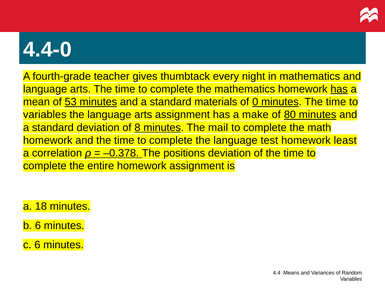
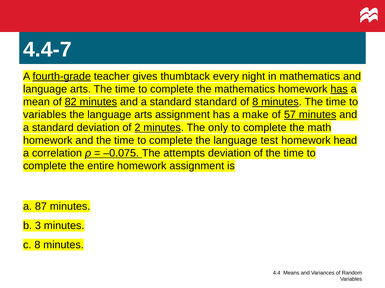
4.4-0: 4.4-0 -> 4.4-7 (47, 50)
fourth-grade underline: none -> present (62, 76)
53: 53 -> 82 (71, 102)
standard materials: materials -> standard (216, 102)
of 0: 0 -> 8 (255, 102)
80: 80 -> 57 (290, 115)
8: 8 -> 2 (137, 128)
mail: mail -> only (218, 128)
least: least -> head (345, 141)
–0.378: –0.378 -> –0.075 (121, 153)
positions: positions -> attempts (184, 153)
18: 18 -> 87 (41, 207)
b 6: 6 -> 3 (38, 226)
c 6: 6 -> 8 (37, 245)
